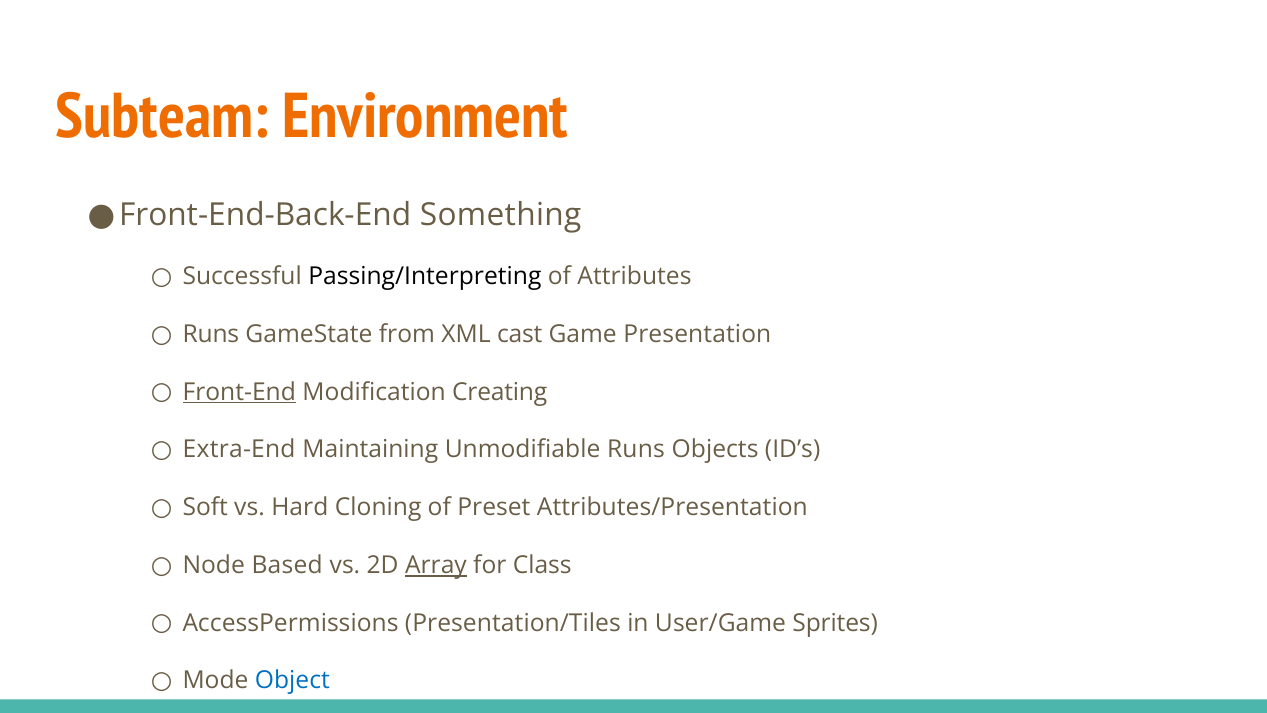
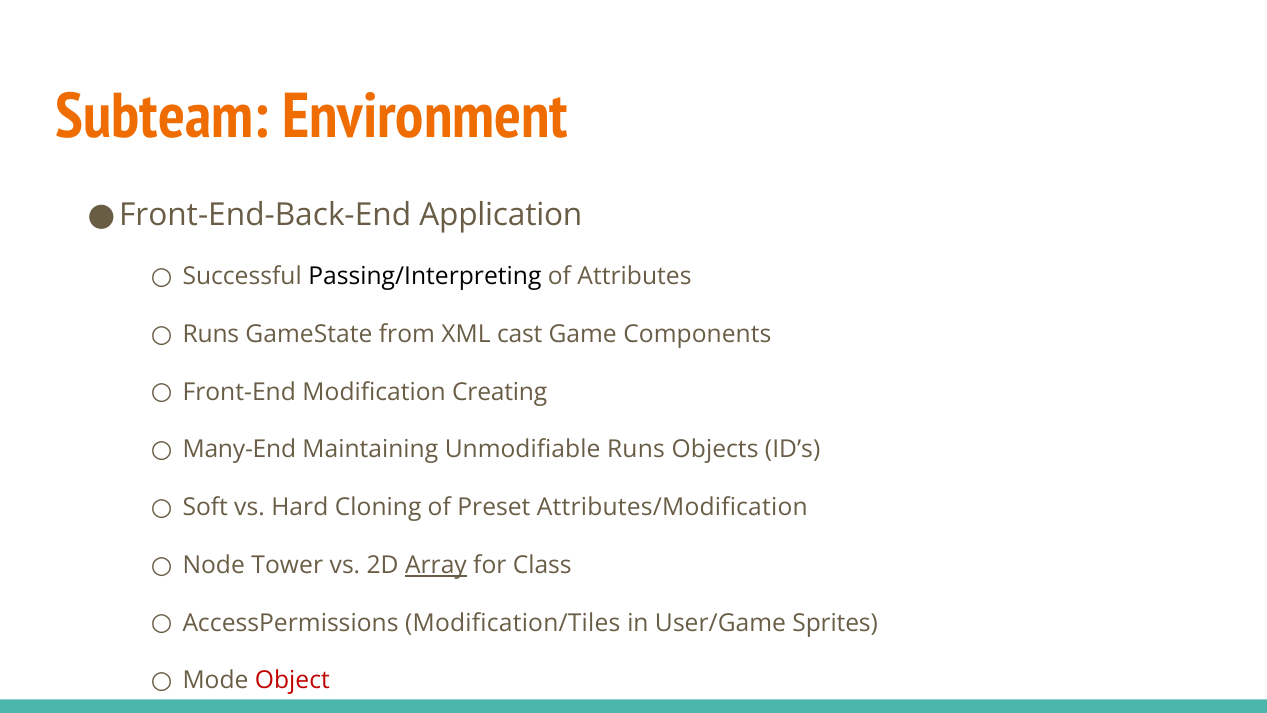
Something: Something -> Application (501, 215)
Presentation: Presentation -> Components (697, 334)
Front-End underline: present -> none (239, 392)
Extra-End: Extra-End -> Many-End (239, 450)
Attributes/Presentation: Attributes/Presentation -> Attributes/Modification (672, 507)
Based: Based -> Tower (287, 565)
Presentation/Tiles: Presentation/Tiles -> Modification/Tiles (513, 623)
Object colour: blue -> red (292, 680)
